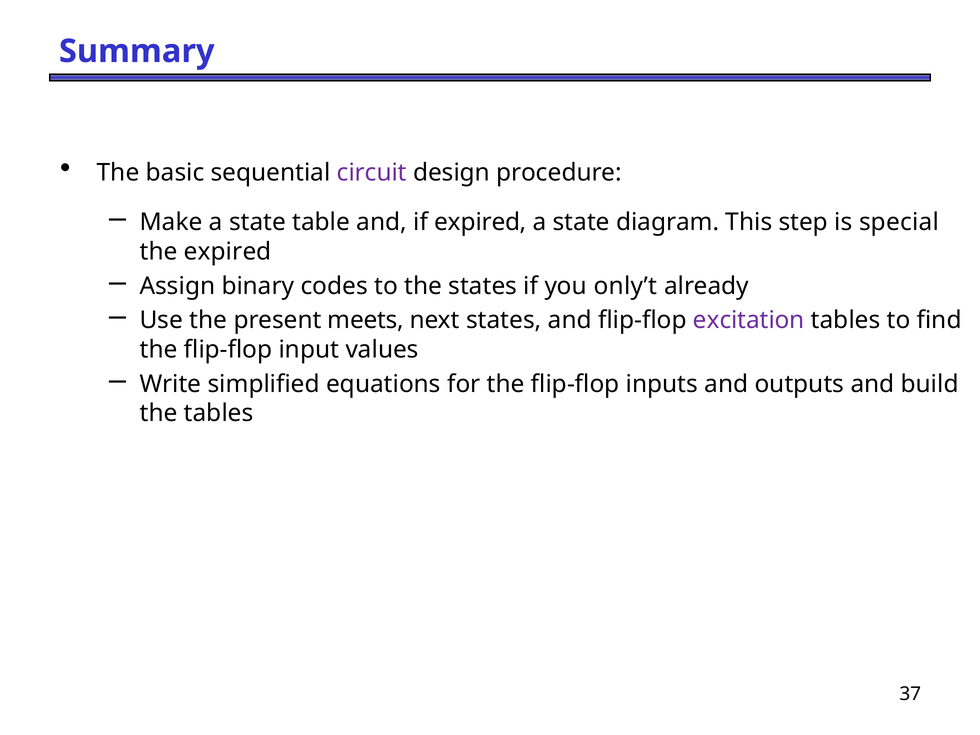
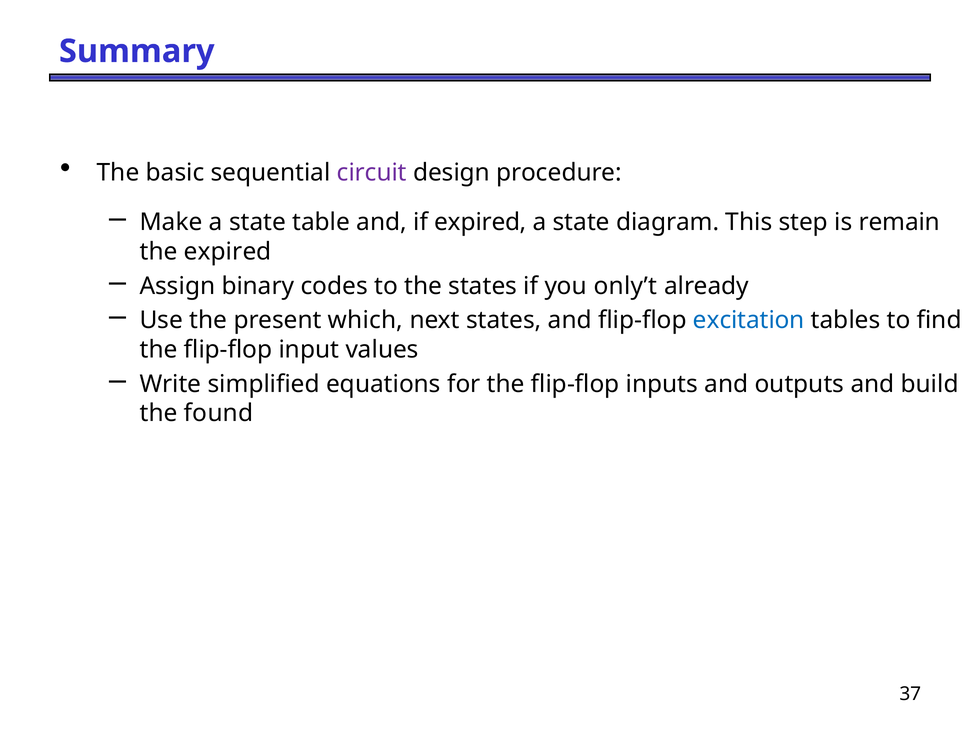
special: special -> remain (899, 222)
meets: meets -> which (365, 320)
excitation colour: purple -> blue (749, 320)
the tables: tables -> found (219, 413)
